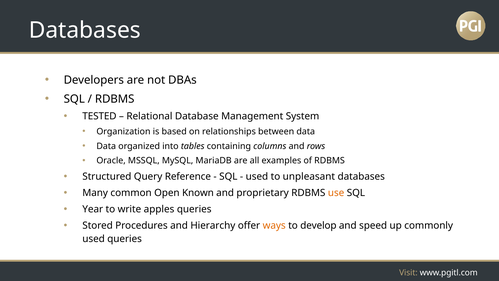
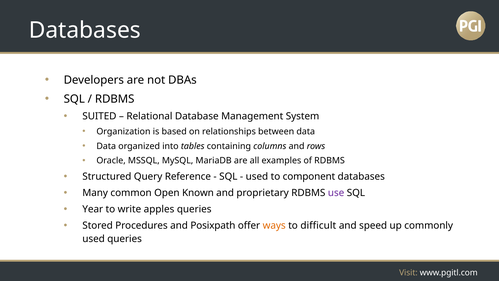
TESTED: TESTED -> SUITED (99, 116)
unpleasant: unpleasant -> component (309, 176)
use colour: orange -> purple (336, 193)
Hierarchy: Hierarchy -> Posixpath (213, 225)
develop: develop -> difficult (318, 225)
